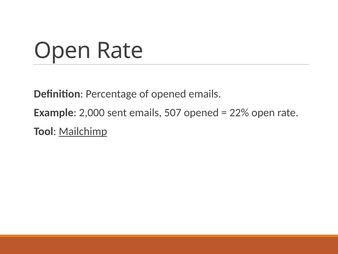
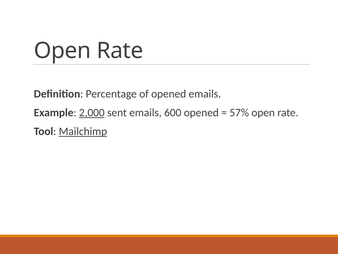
2,000 underline: none -> present (92, 113)
507: 507 -> 600 (173, 113)
22%: 22% -> 57% (239, 113)
